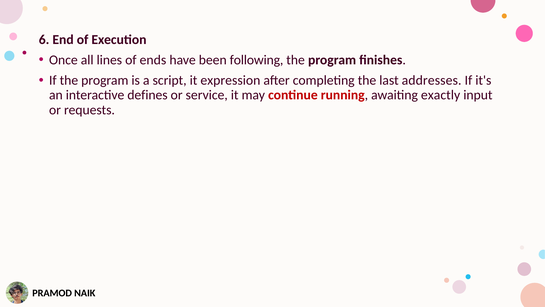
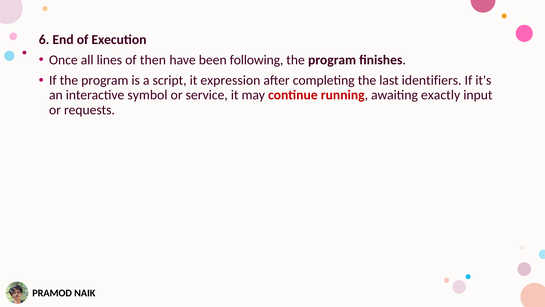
ends: ends -> then (153, 60)
addresses: addresses -> identifiers (432, 80)
defines: defines -> symbol (147, 95)
